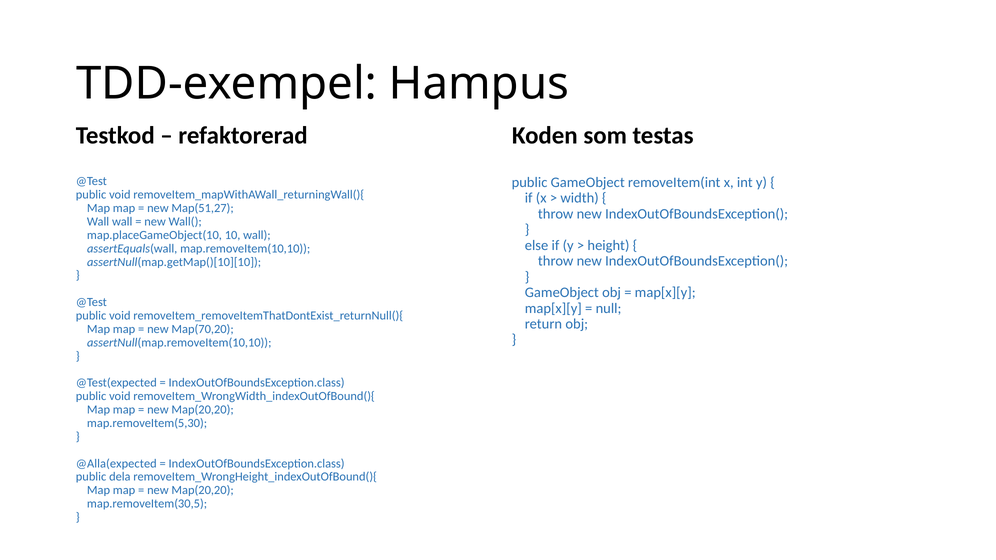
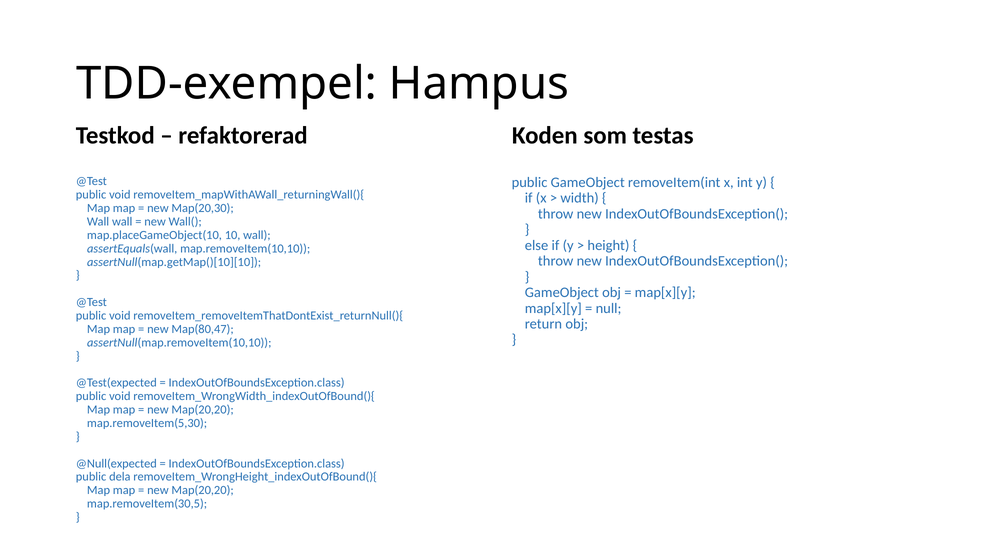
Map(51,27: Map(51,27 -> Map(20,30 (203, 208)
Map(70,20: Map(70,20 -> Map(80,47 (203, 329)
@Alla(expected: @Alla(expected -> @Null(expected (116, 464)
